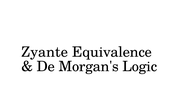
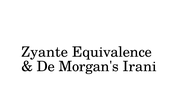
Logic: Logic -> Irani (140, 67)
